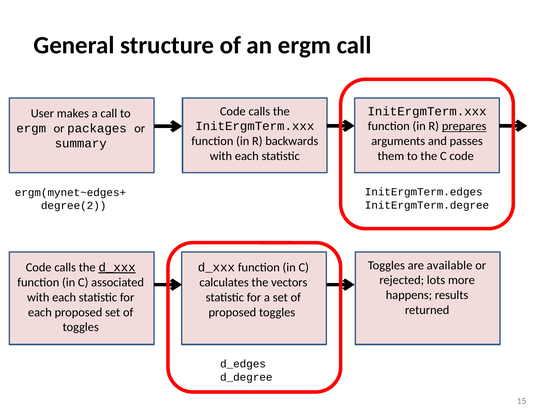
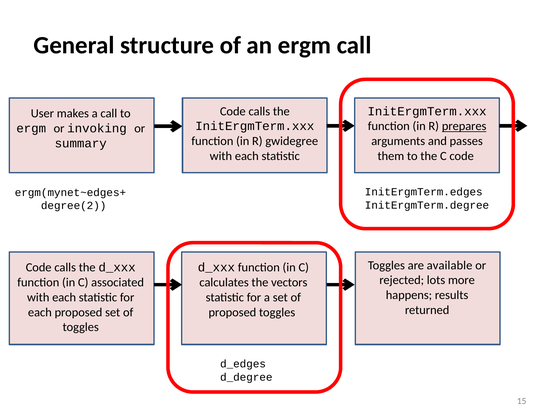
packages: packages -> invoking (97, 128)
backwards: backwards -> gwidegree (292, 141)
d_xxx underline: present -> none (117, 267)
